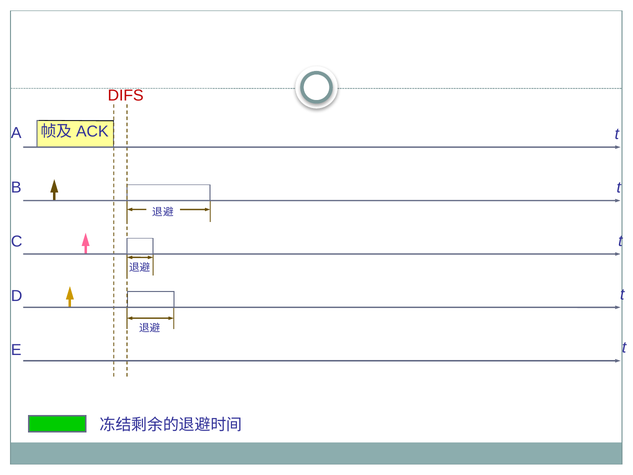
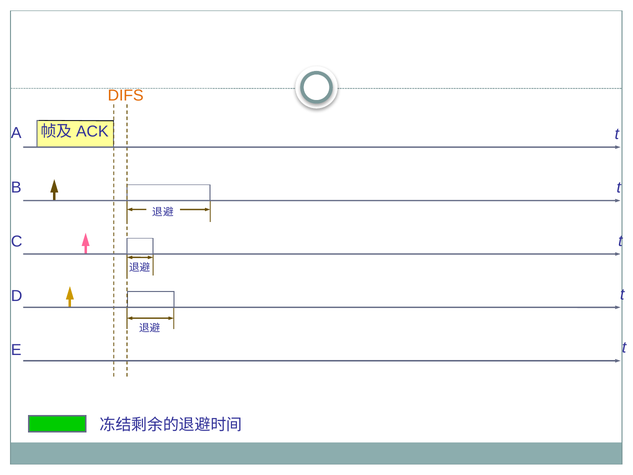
DIFS colour: red -> orange (126, 96)
